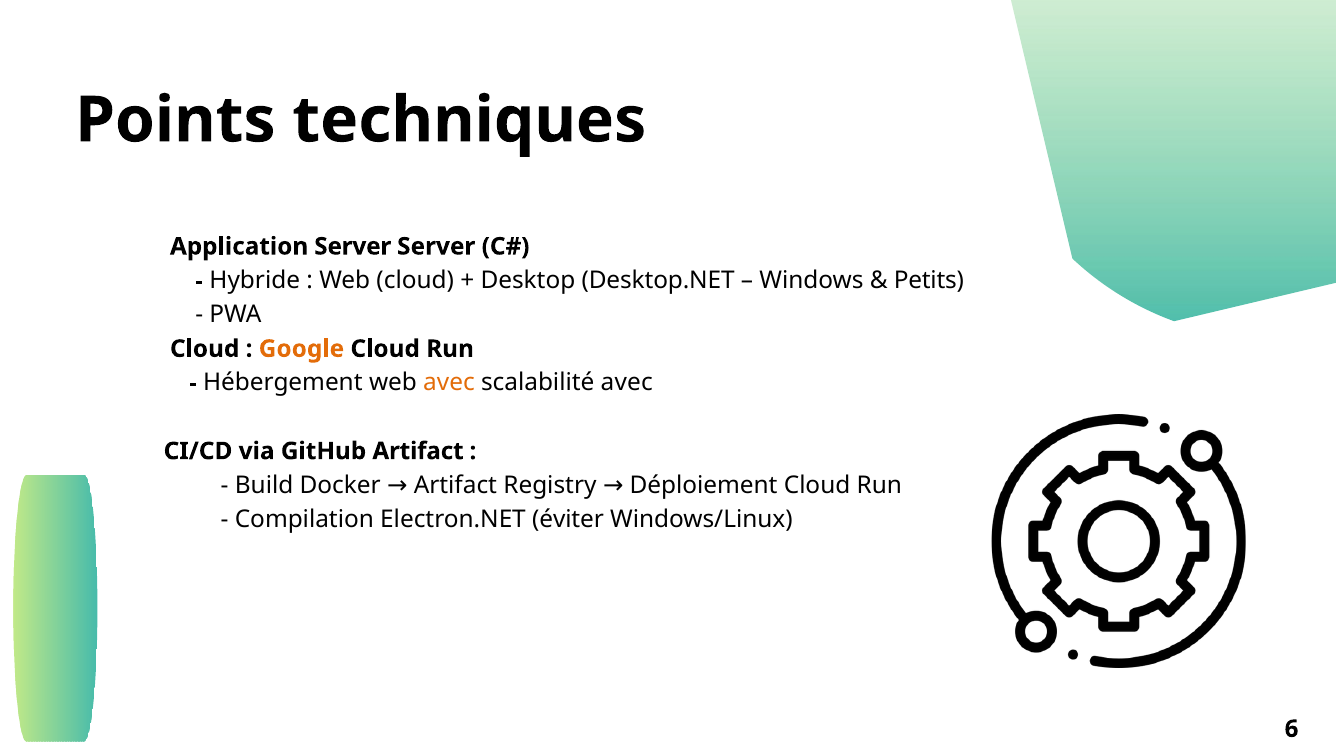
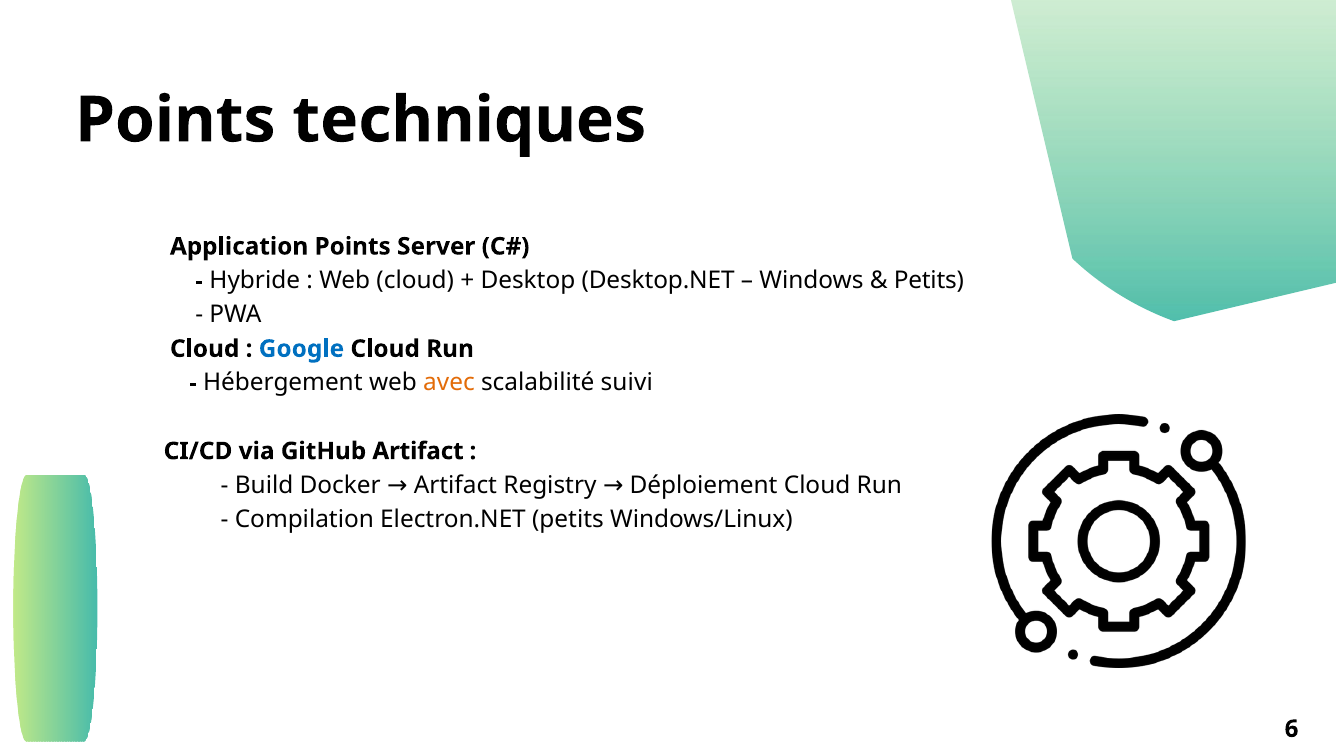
Application Server: Server -> Points (353, 247)
Google colour: orange -> blue (301, 349)
scalabilité avec: avec -> suivi (627, 383)
Electron.NET éviter: éviter -> petits (568, 520)
